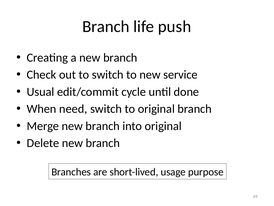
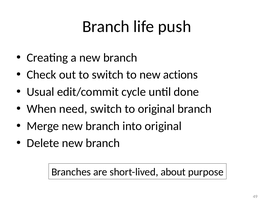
service: service -> actions (180, 75)
usage: usage -> about (173, 172)
